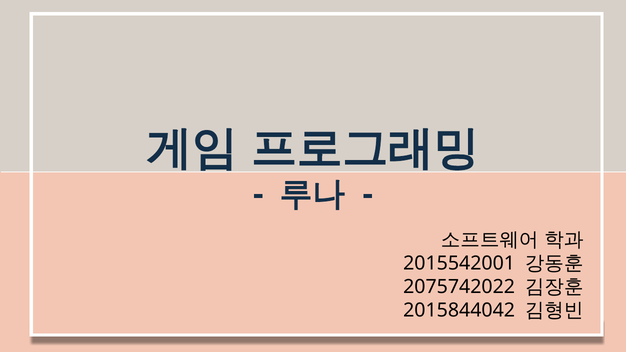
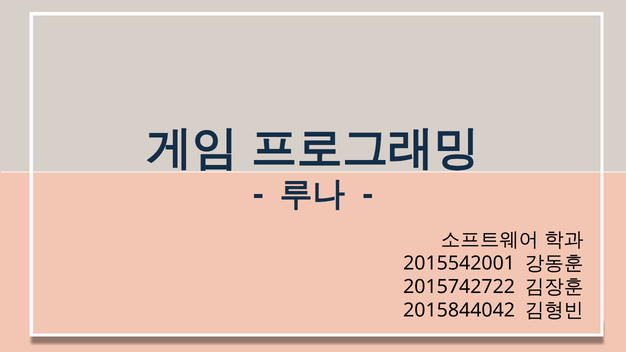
2075742022: 2075742022 -> 2015742722 (459, 287)
